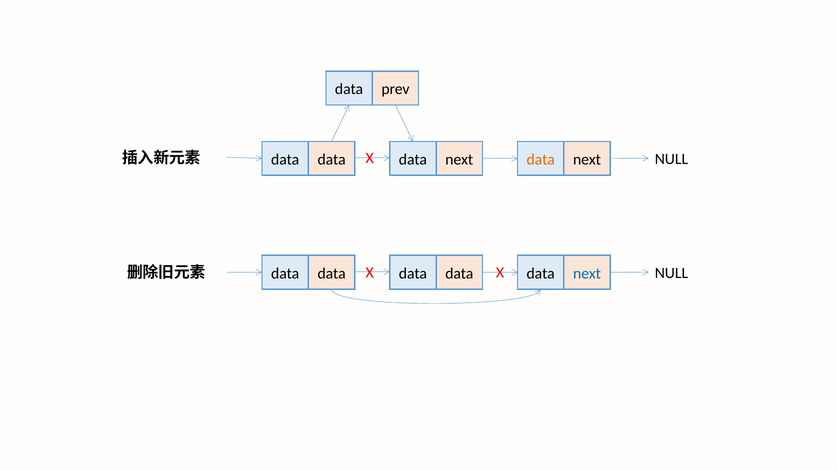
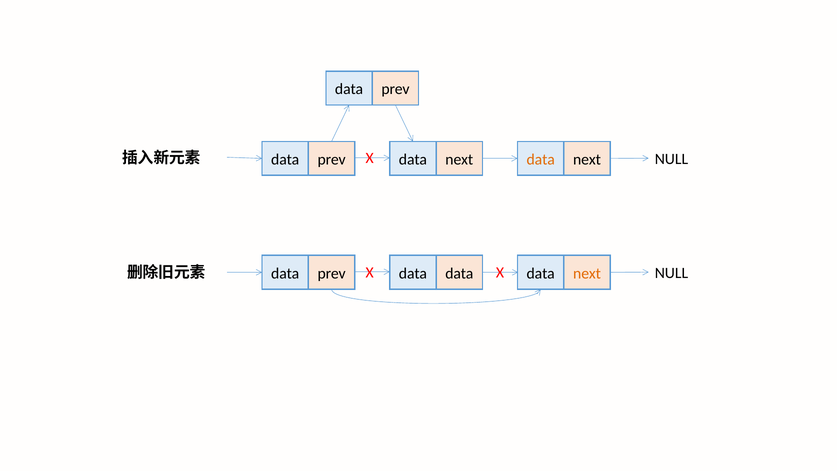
data: data -> prev (332, 159)
data: data -> prev (332, 273)
next colour: blue -> orange (587, 273)
